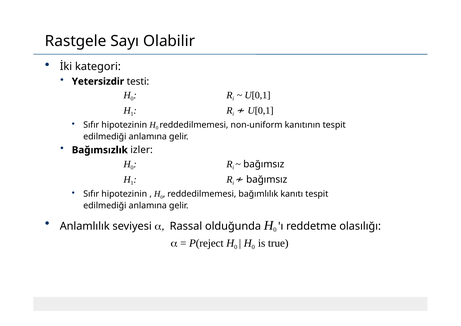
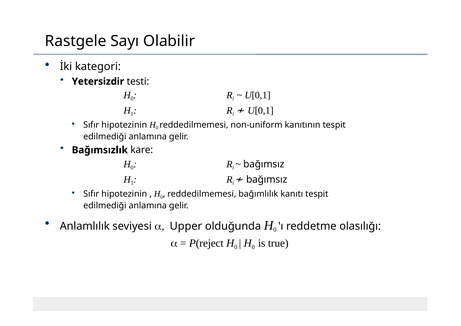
izler: izler -> kare (142, 150)
Rassal: Rassal -> Upper (186, 226)
